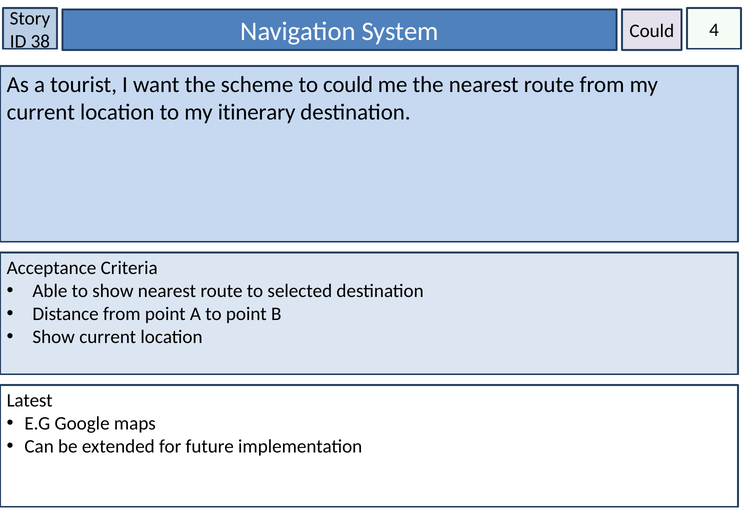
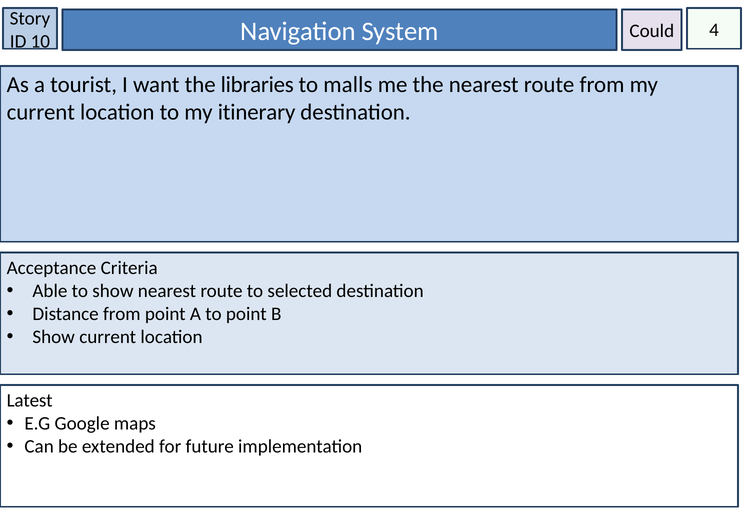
38: 38 -> 10 (40, 41)
scheme: scheme -> libraries (257, 85)
to could: could -> malls (348, 85)
